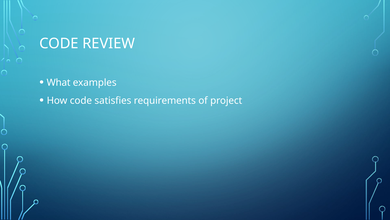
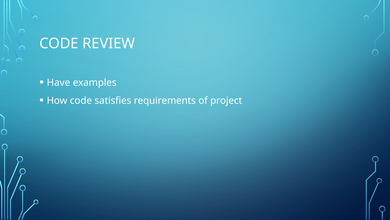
What: What -> Have (58, 82)
